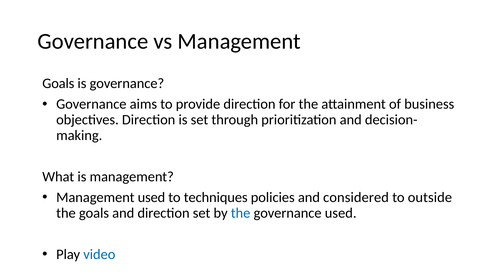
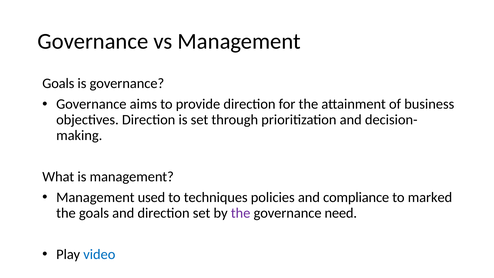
considered: considered -> compliance (356, 197)
outside: outside -> marked (430, 197)
the colour: blue -> purple (241, 213)
governance used: used -> need (341, 213)
